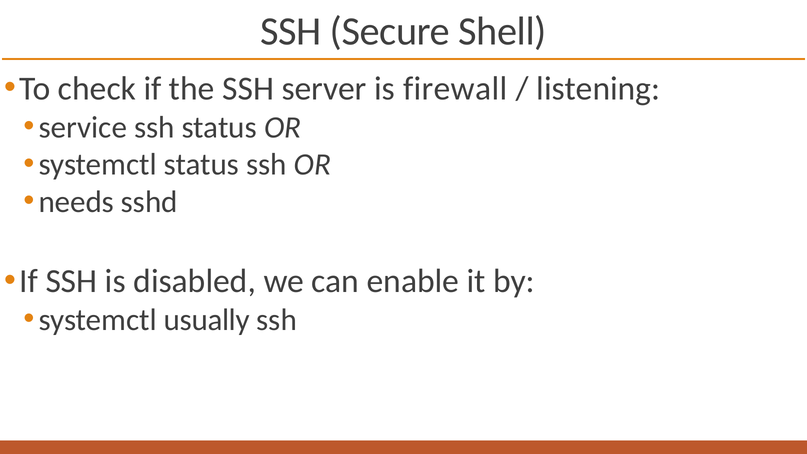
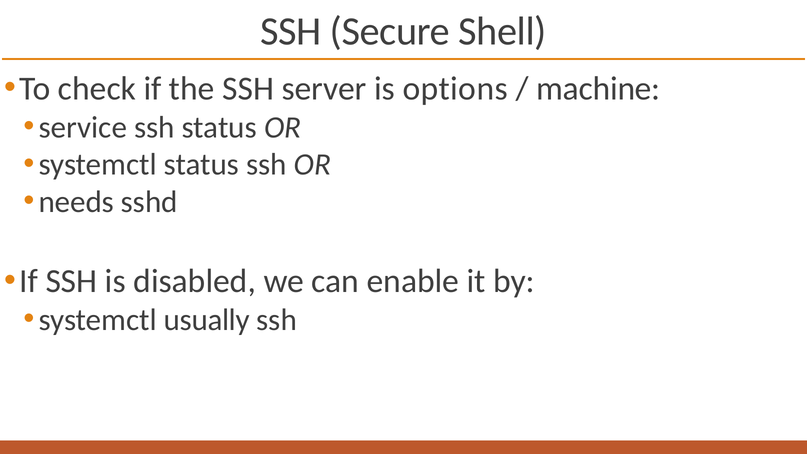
firewall: firewall -> options (455, 89)
listening: listening -> machine (598, 89)
